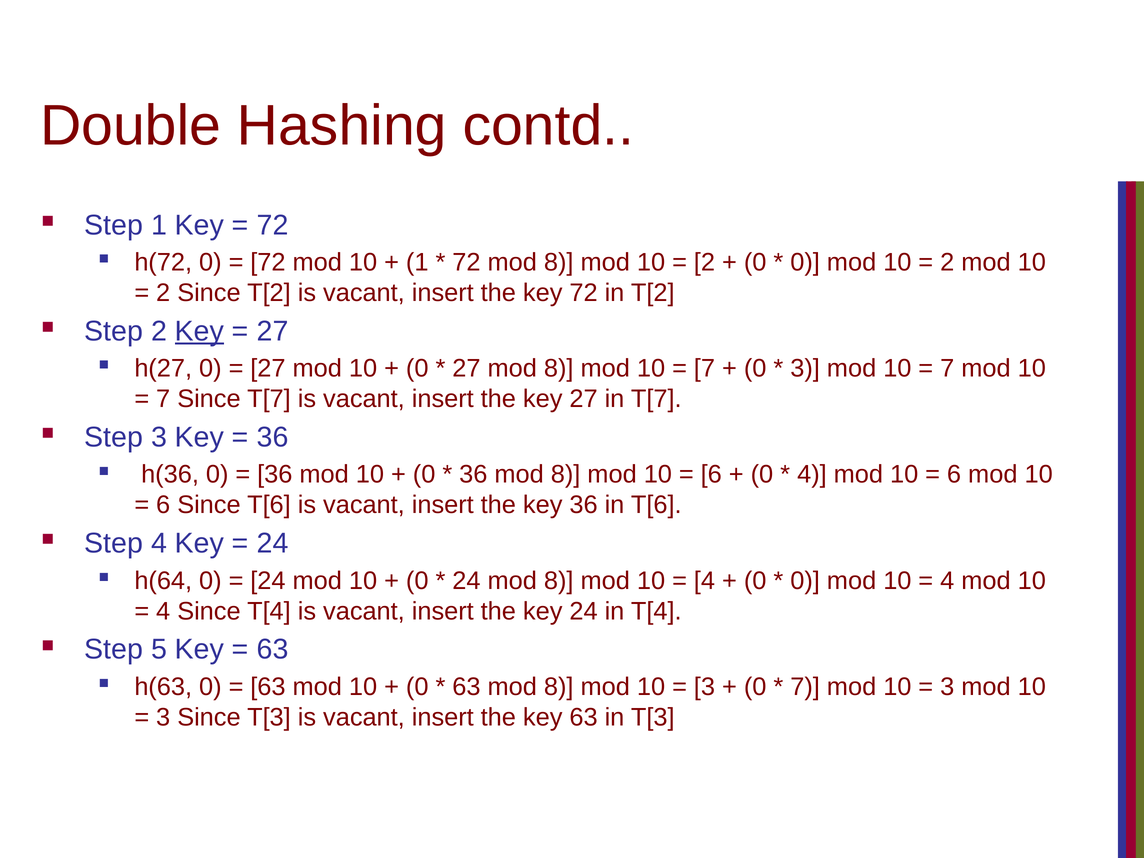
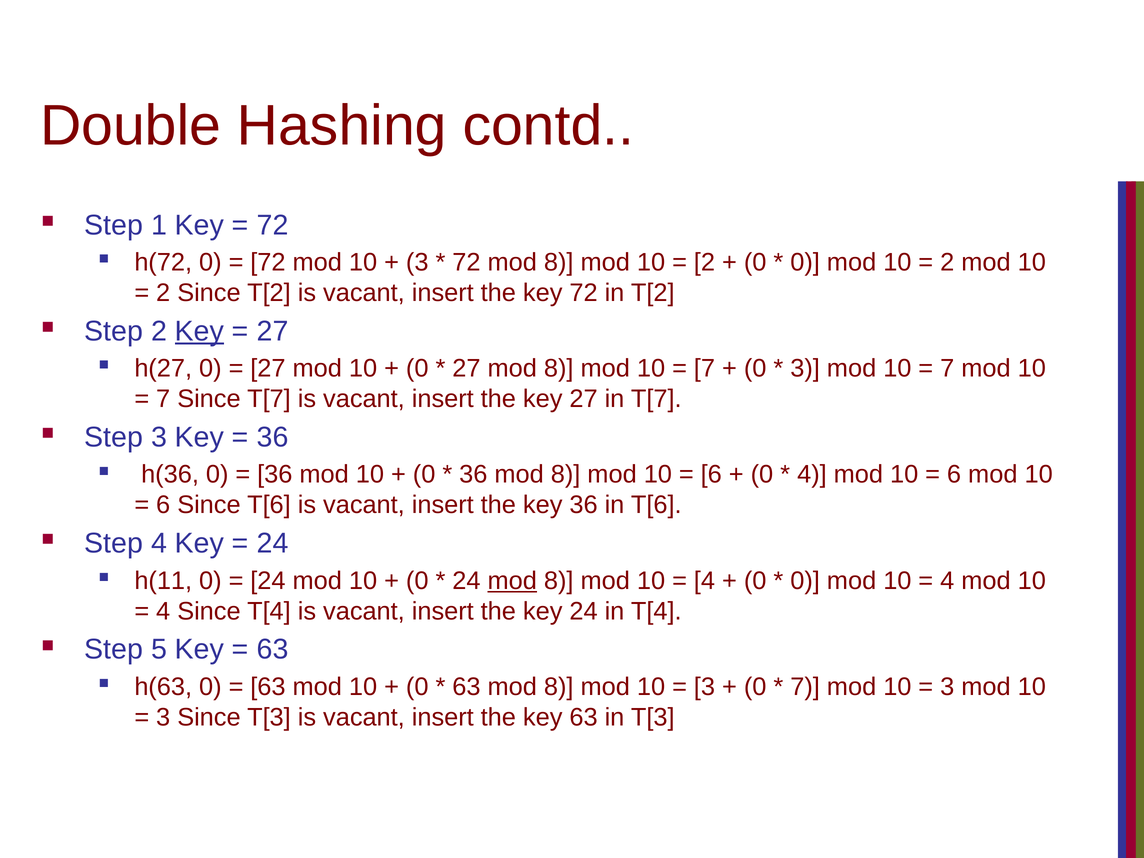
1: 1 -> 3 (417, 262)
h(64: h(64 -> h(11 (163, 581)
mod underline: none -> present (512, 581)
